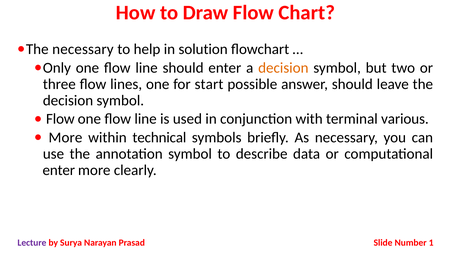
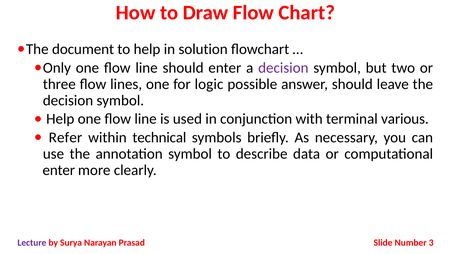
necessary: necessary -> document (83, 49)
decision colour: orange -> purple (283, 68)
start: start -> logic (209, 84)
Flow: Flow -> Help (60, 119)
More: More -> Refer (65, 137)
1: 1 -> 3 (431, 242)
